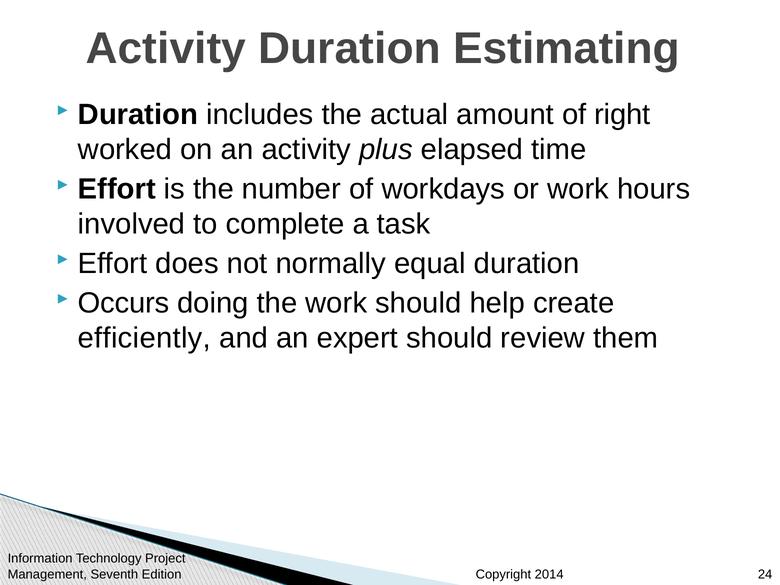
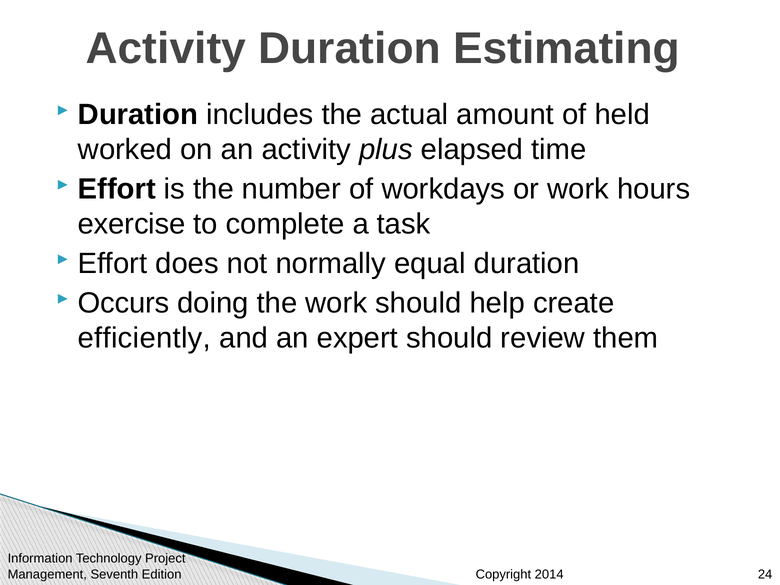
right: right -> held (622, 114)
involved: involved -> exercise (132, 224)
